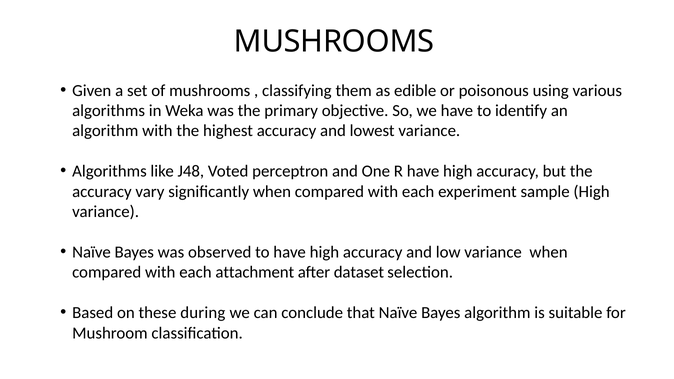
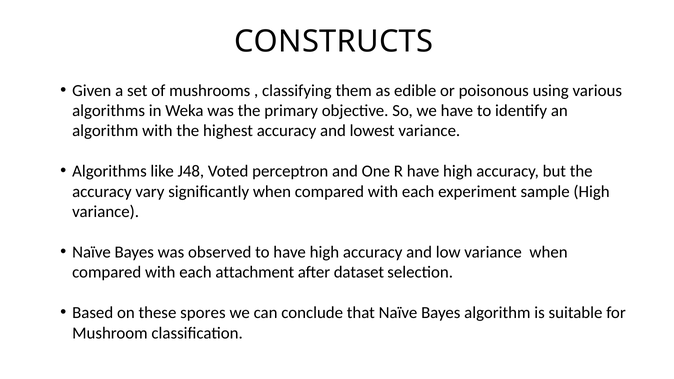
MUSHROOMS: MUSHROOMS -> CONSTRUCTS (334, 42)
during: during -> spores (203, 313)
